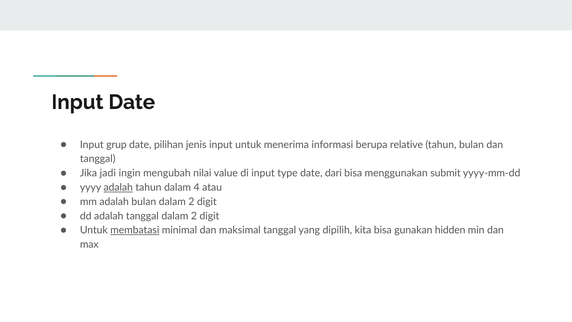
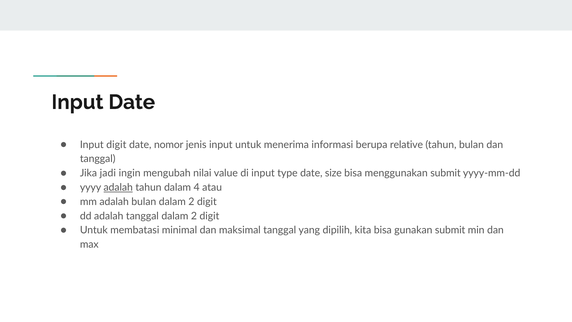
Input grup: grup -> digit (116, 145)
pilihan: pilihan -> nomor (169, 145)
dari: dari -> size (333, 173)
membatasi underline: present -> none (135, 230)
gunakan hidden: hidden -> submit (450, 230)
